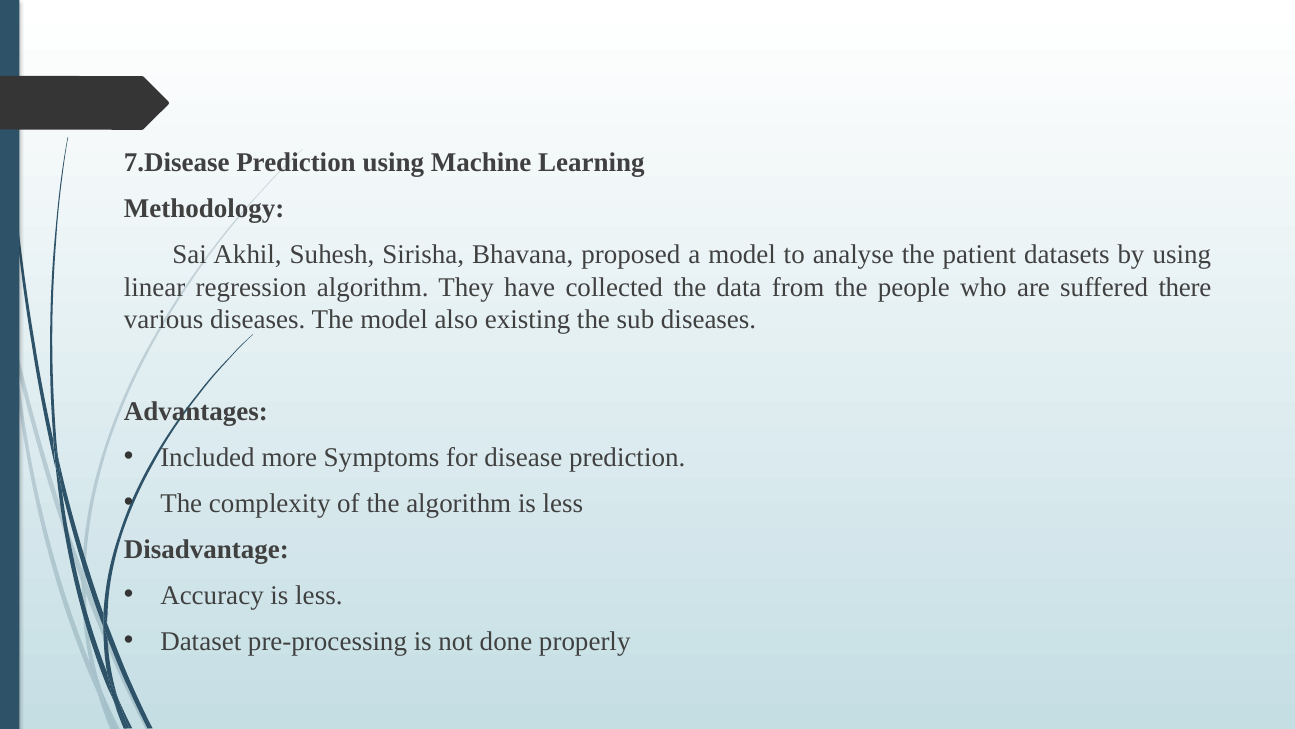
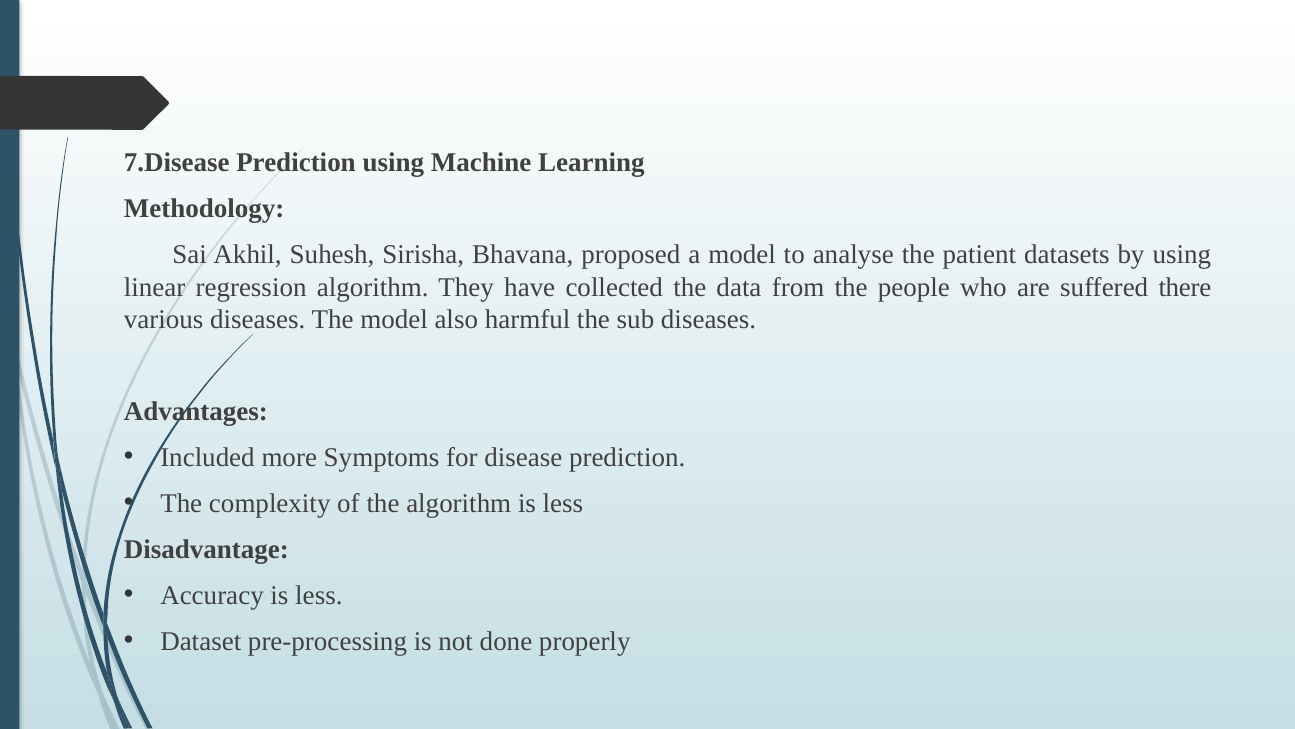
existing: existing -> harmful (528, 319)
